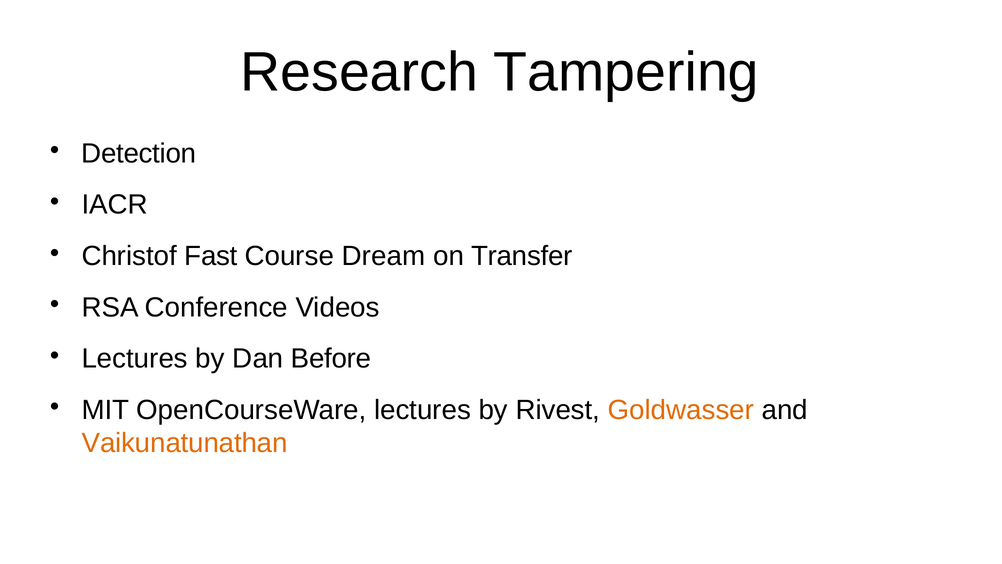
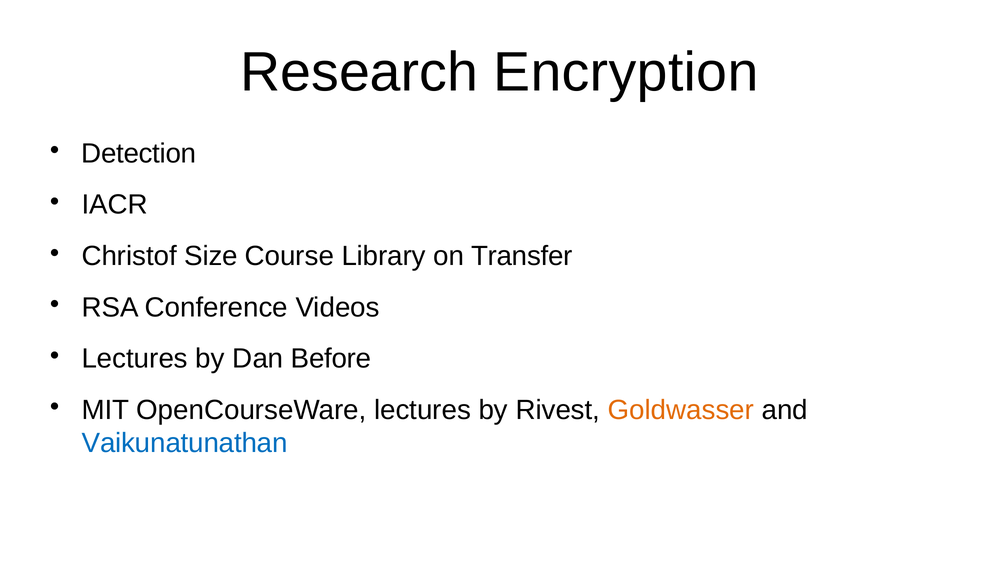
Tampering: Tampering -> Encryption (626, 72)
Fast: Fast -> Size (211, 256)
Dream: Dream -> Library (384, 256)
Vaikunatunathan colour: orange -> blue (185, 443)
